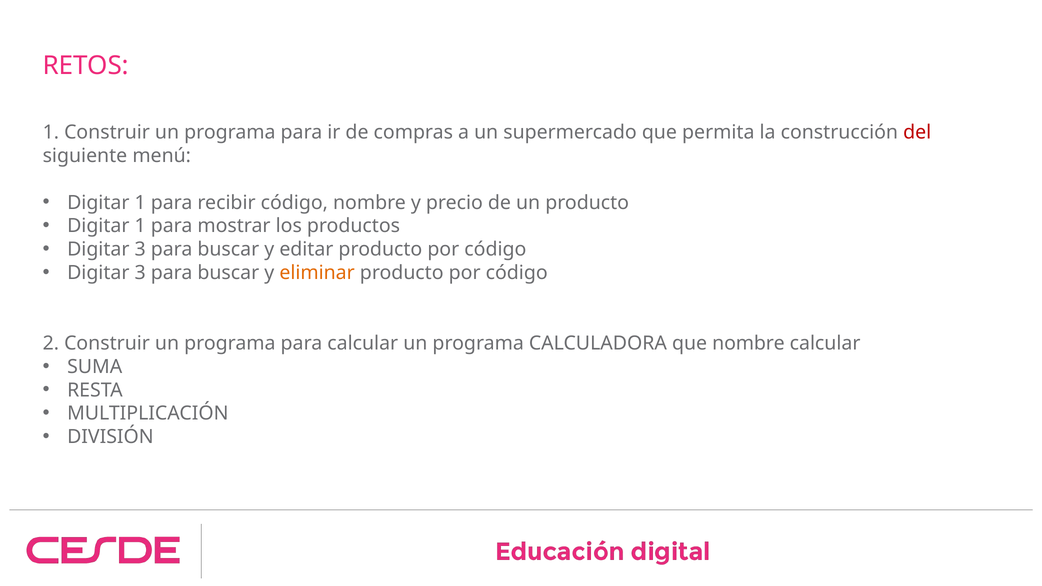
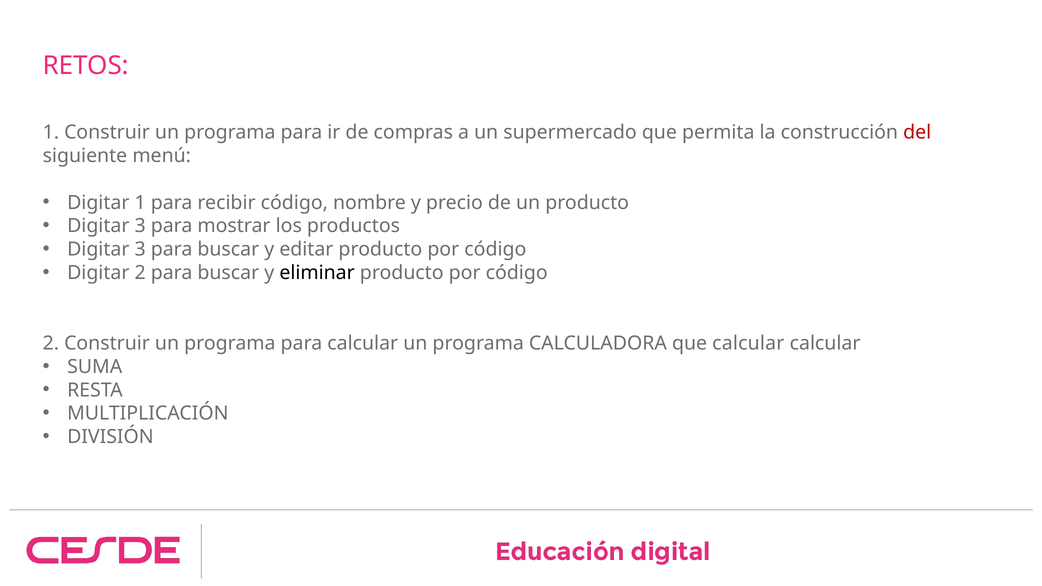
1: 1 -> 3 (140, 226)
3: 3 -> 2 (140, 273)
eliminar colour: orange -> black (317, 273)
que nombre: nombre -> calcular (748, 343)
